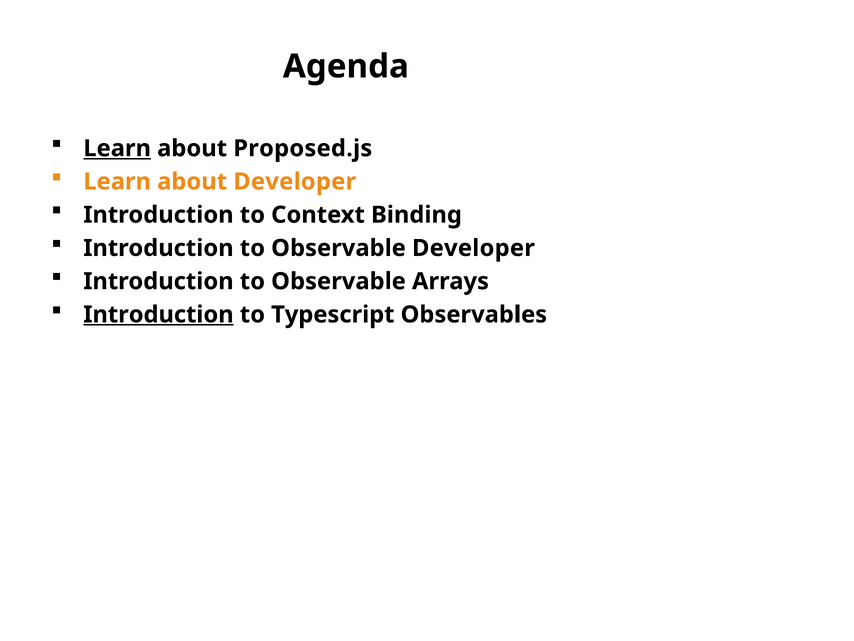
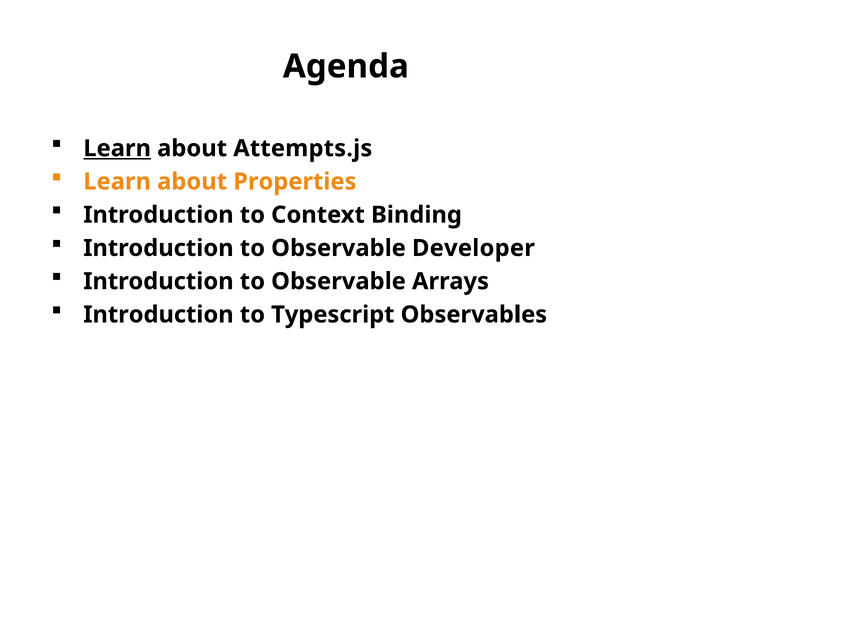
Proposed.js: Proposed.js -> Attempts.js (303, 148)
about Developer: Developer -> Properties (295, 181)
Introduction underline: present -> none (158, 314)
